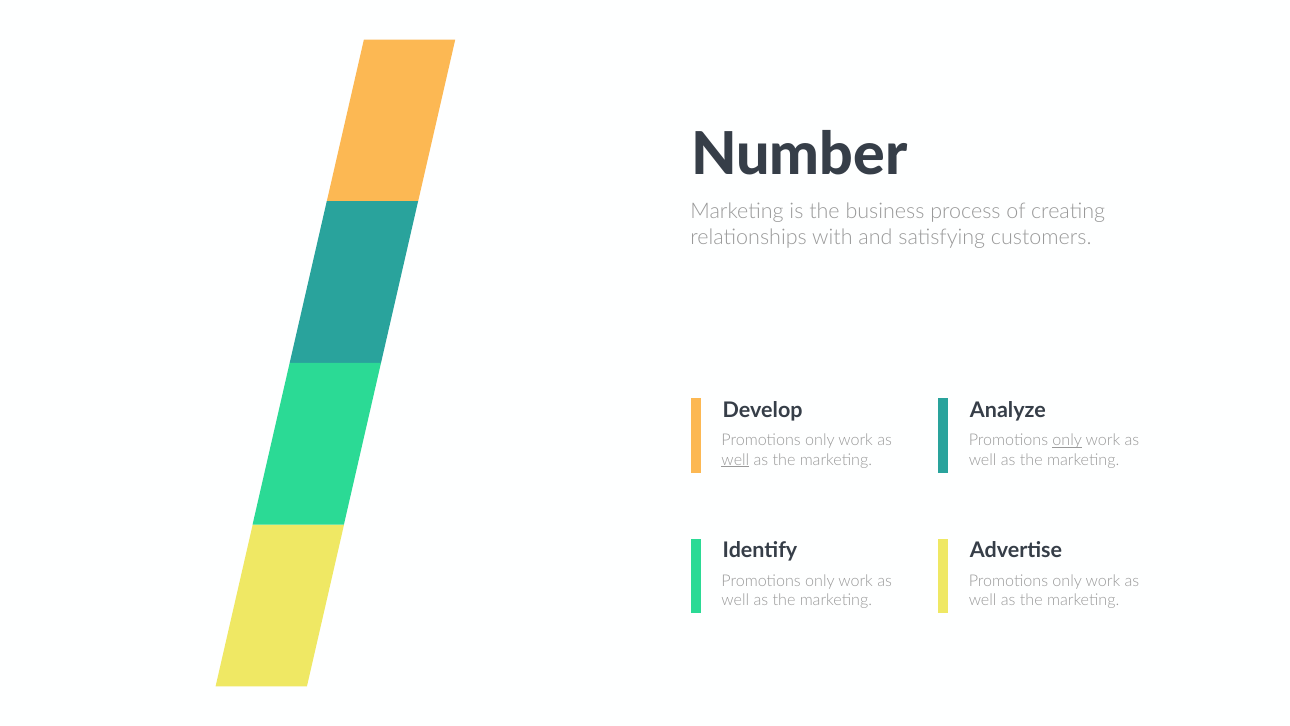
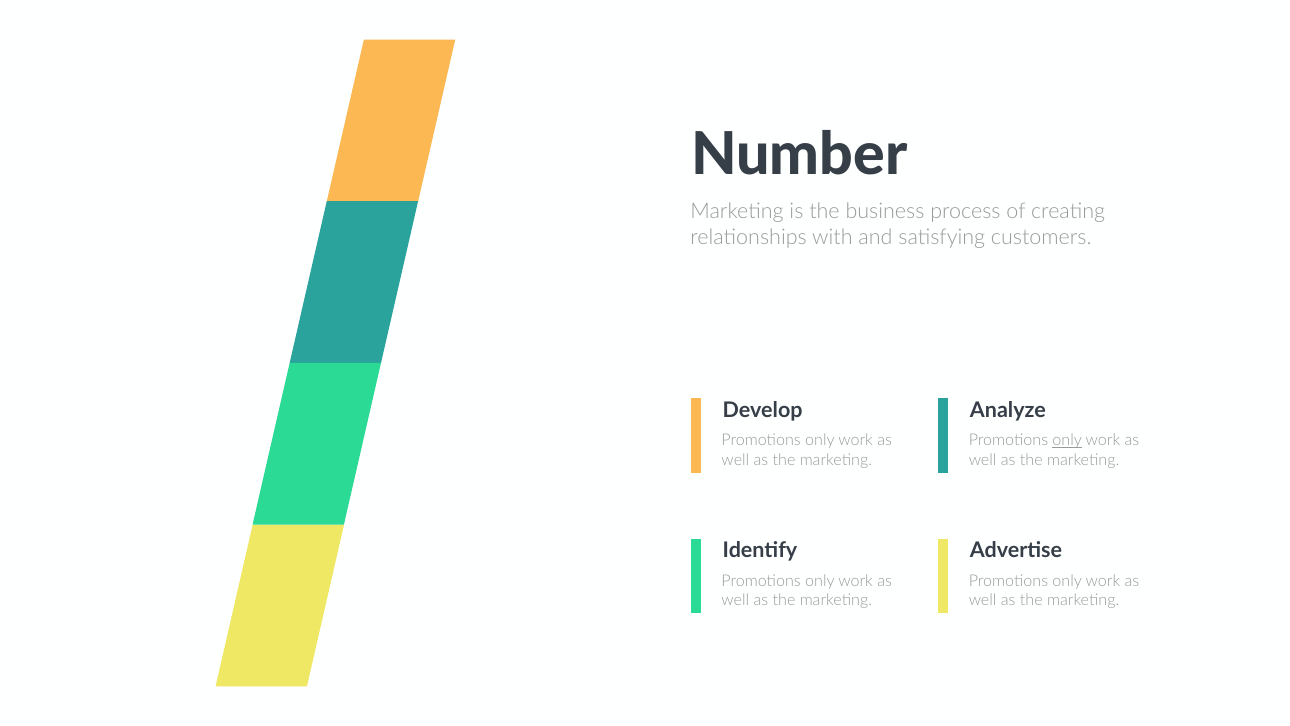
well underline: present -> none (735, 460)
